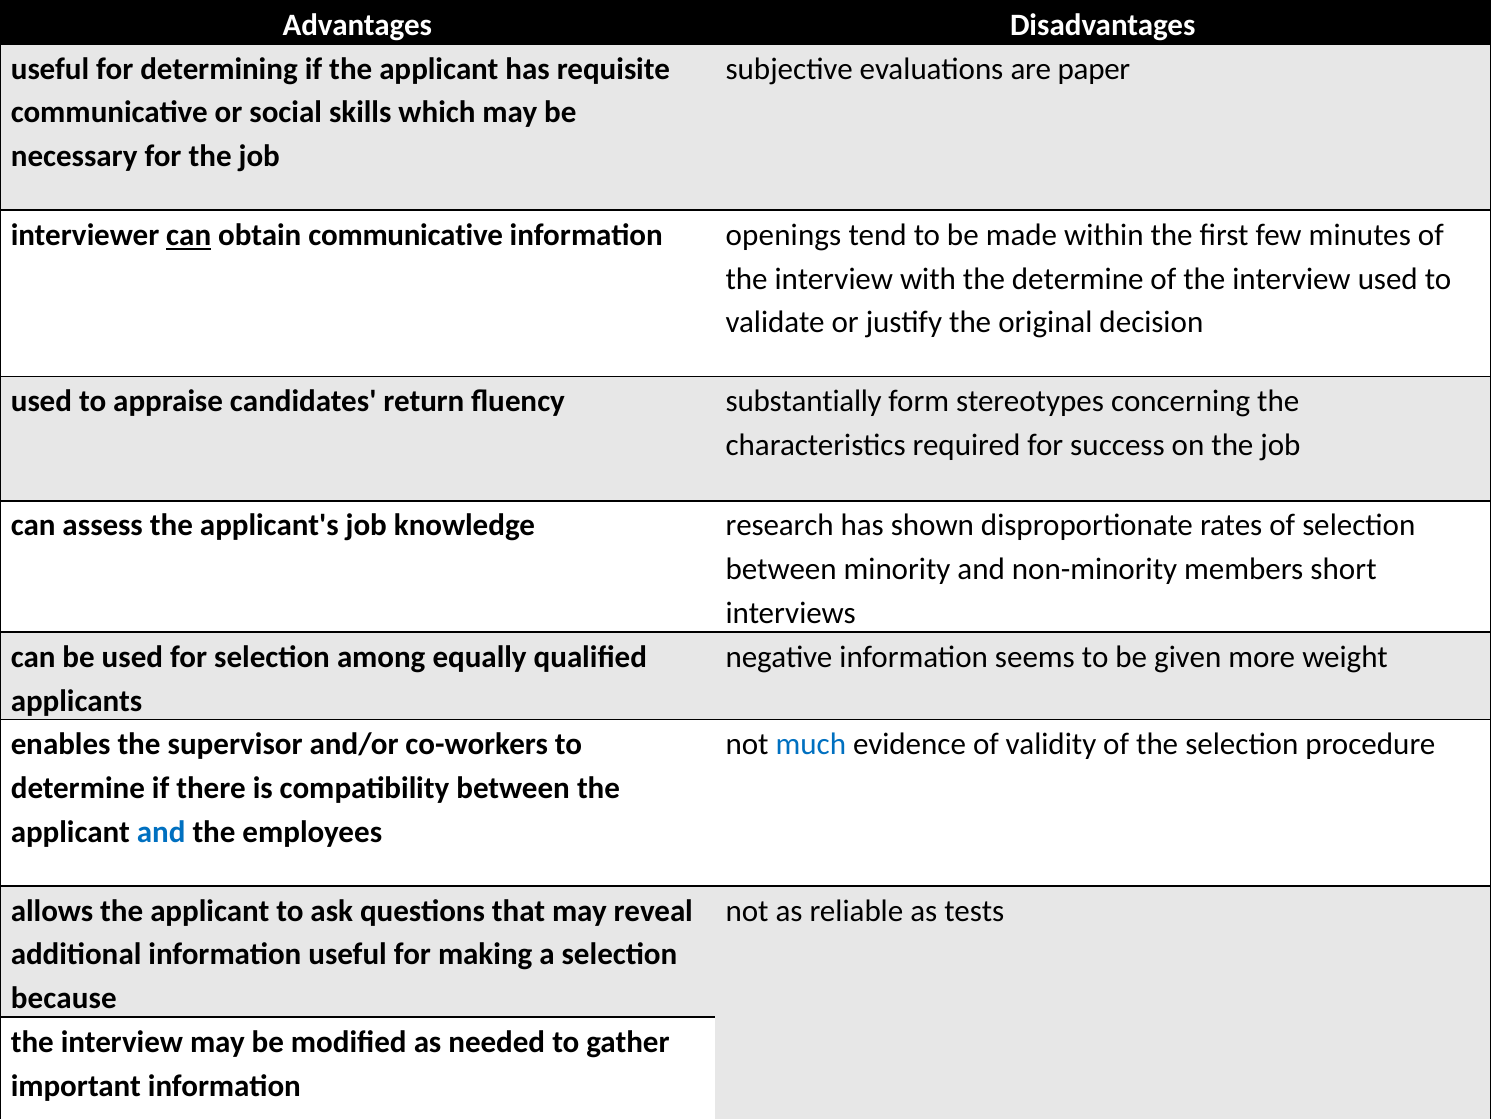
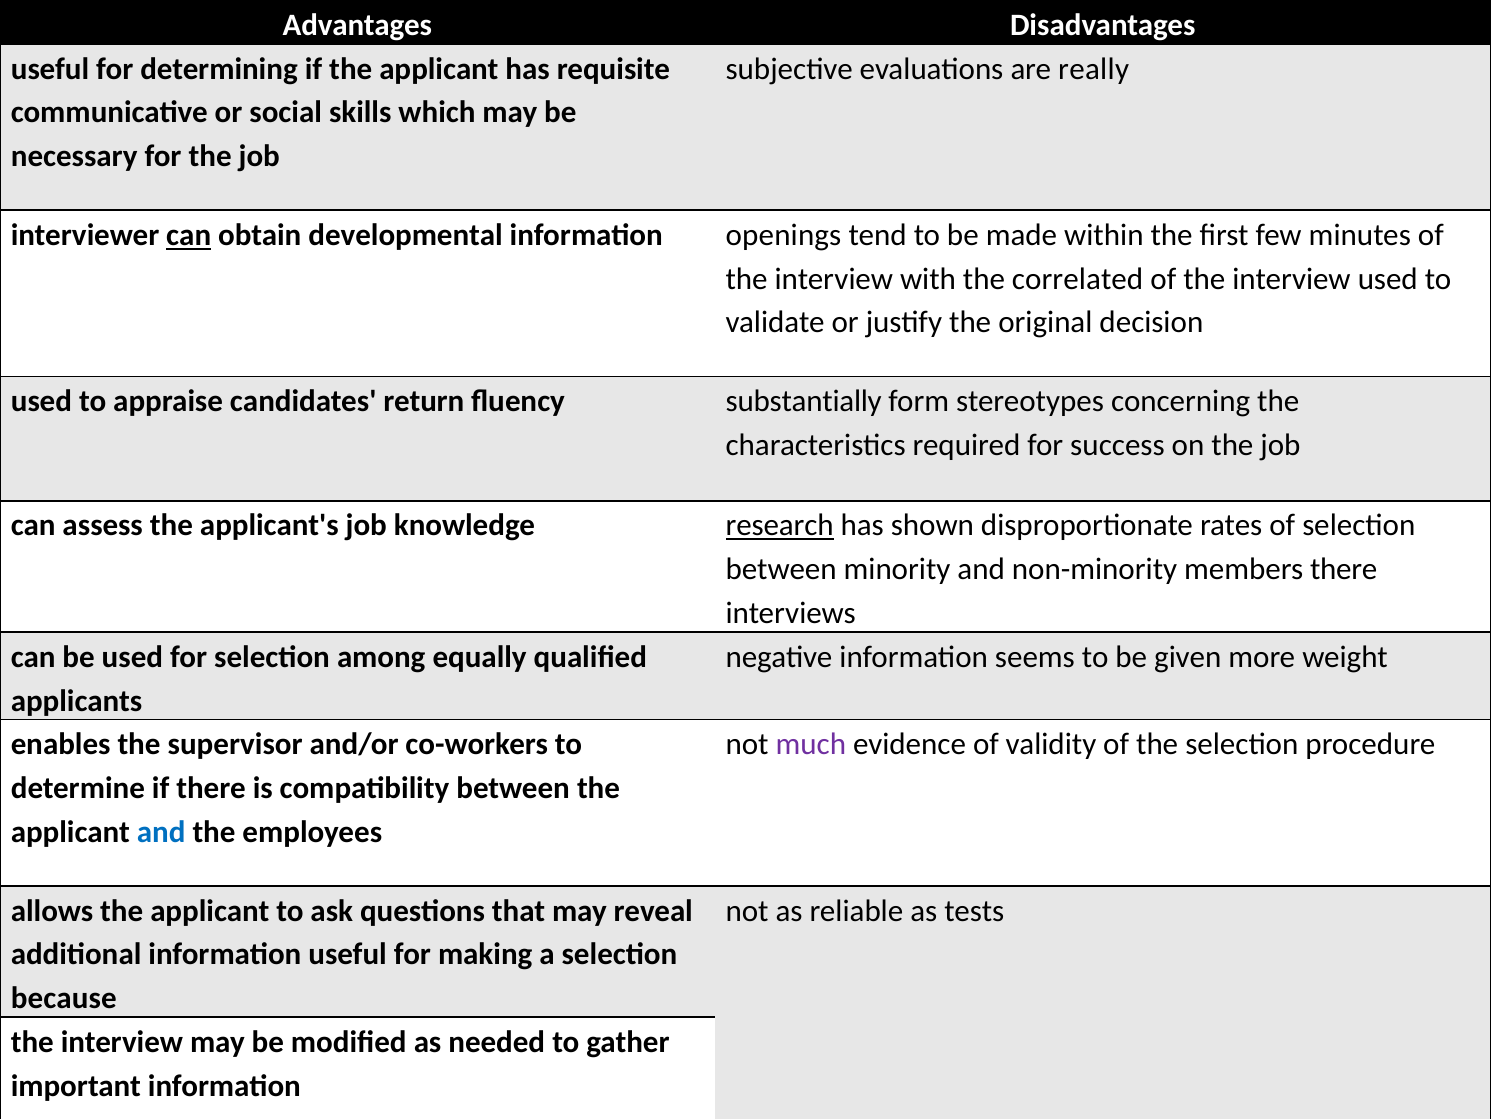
paper: paper -> really (1094, 69)
obtain communicative: communicative -> developmental (406, 235)
the determine: determine -> correlated (1078, 279)
research underline: none -> present (780, 525)
members short: short -> there (1344, 569)
much colour: blue -> purple (811, 744)
